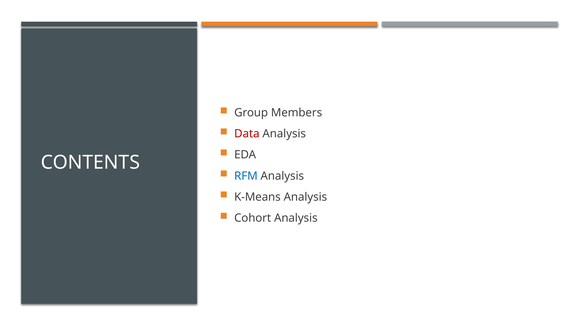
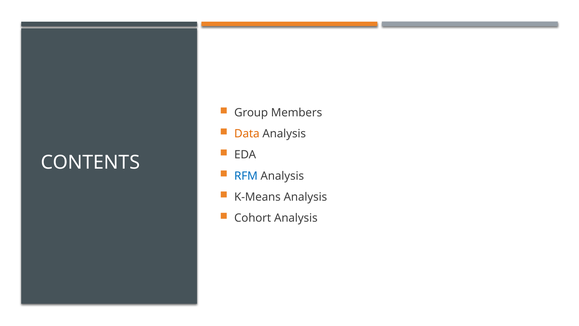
Data colour: red -> orange (247, 134)
